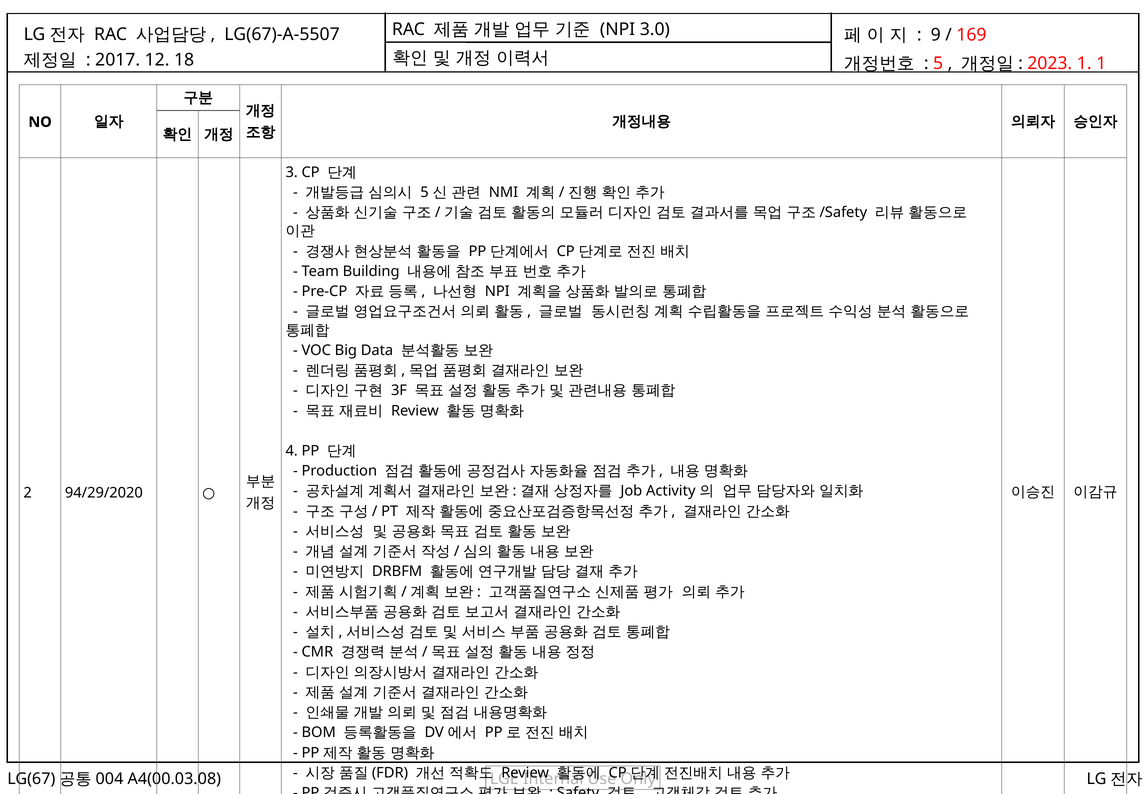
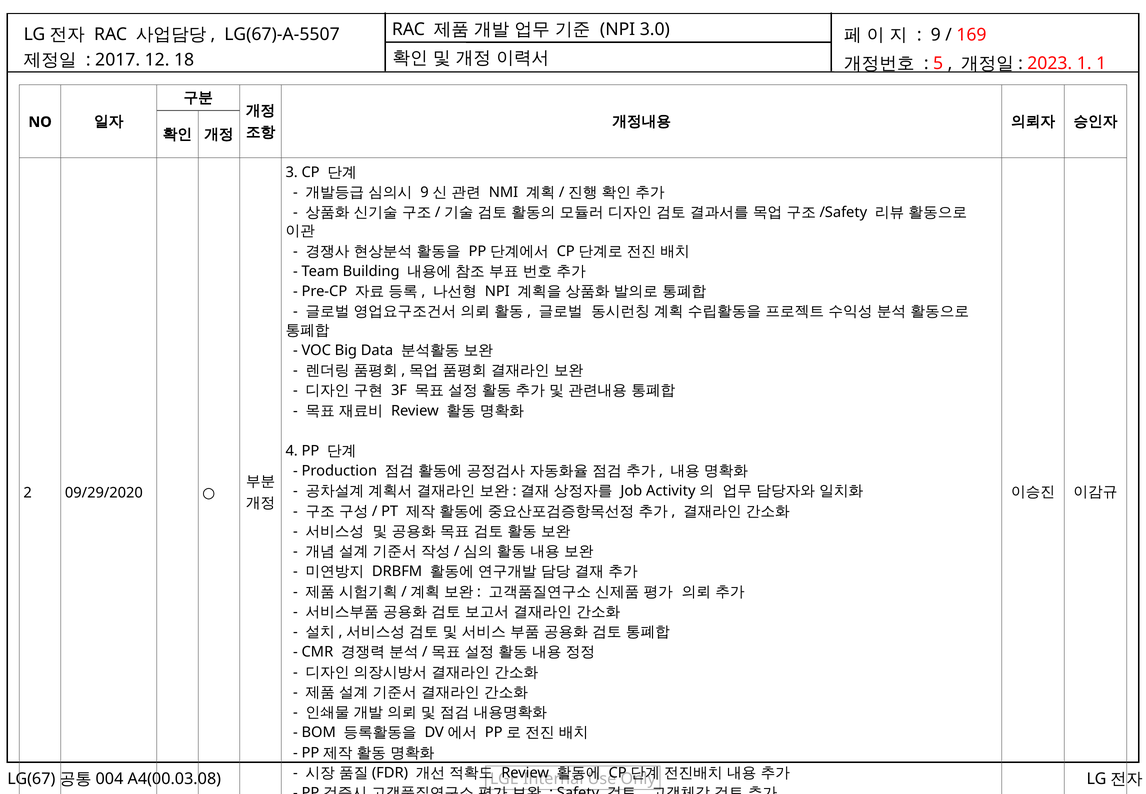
5: 5 -> 9 (425, 192)
94/29/2020: 94/29/2020 -> 09/29/2020 (104, 492)
